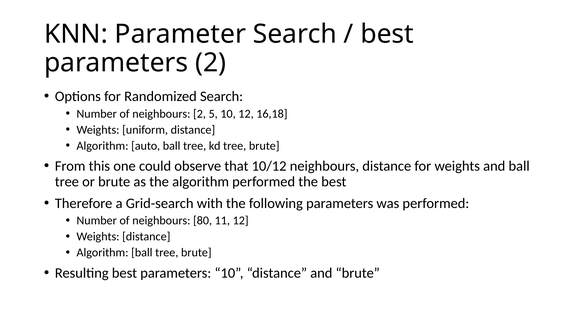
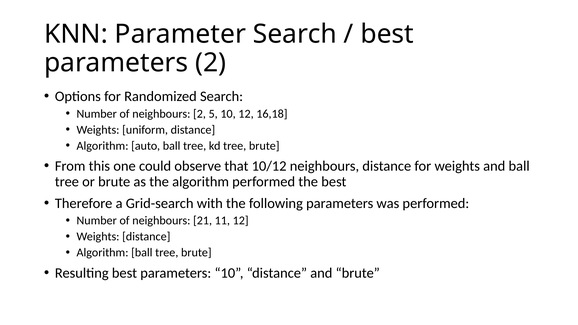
80: 80 -> 21 (203, 221)
